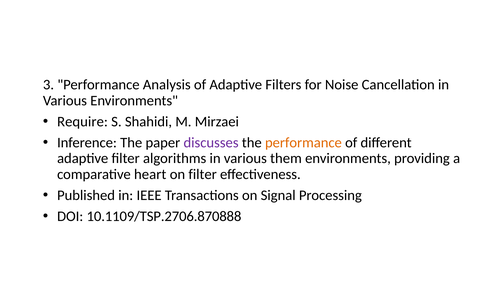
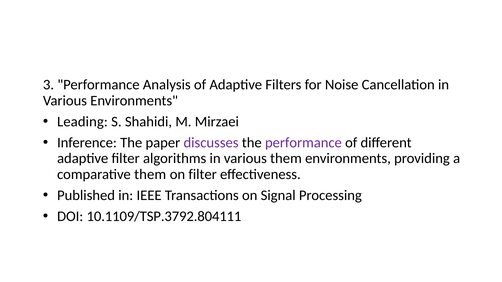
Require: Require -> Leading (82, 122)
performance colour: orange -> purple (303, 143)
comparative heart: heart -> them (150, 174)
10.1109/TSP.2706.870888: 10.1109/TSP.2706.870888 -> 10.1109/TSP.3792.804111 (164, 217)
